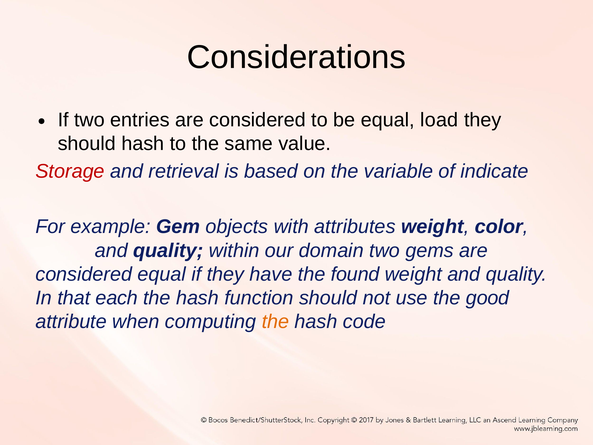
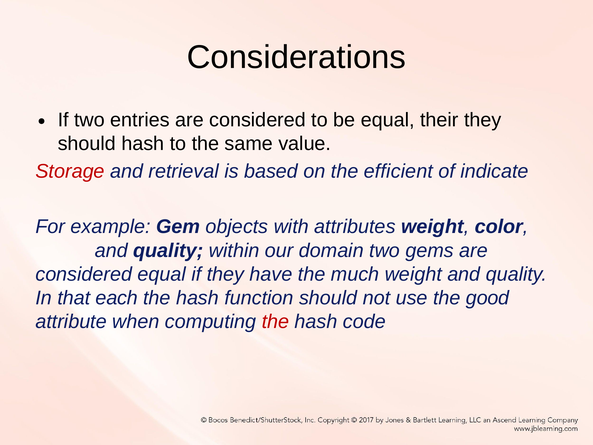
load: load -> their (439, 120)
variable: variable -> efficient (398, 171)
found: found -> much (355, 274)
the colour: orange -> red (275, 322)
